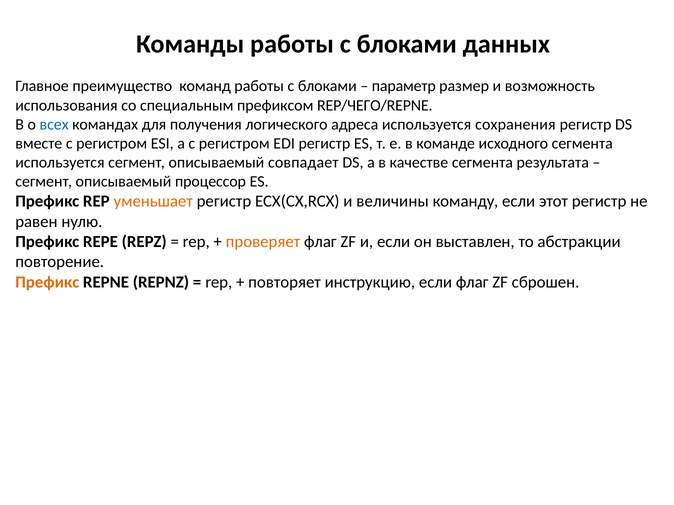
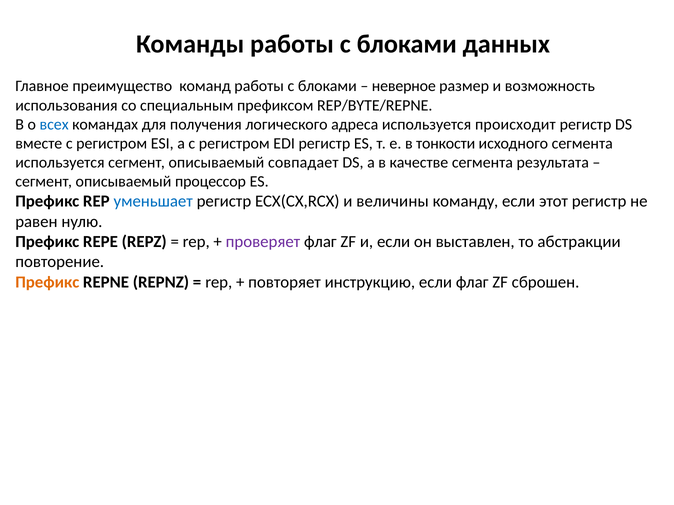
параметр: параметр -> неверное (404, 86)
REP/ЧЕГО/REPNE: REP/ЧЕГО/REPNE -> REP/BYTE/REPNE (375, 105)
сохранения: сохранения -> происходит (515, 124)
команде: команде -> тонкости (446, 144)
уменьшает colour: orange -> blue (153, 202)
проверяет colour: orange -> purple (263, 242)
